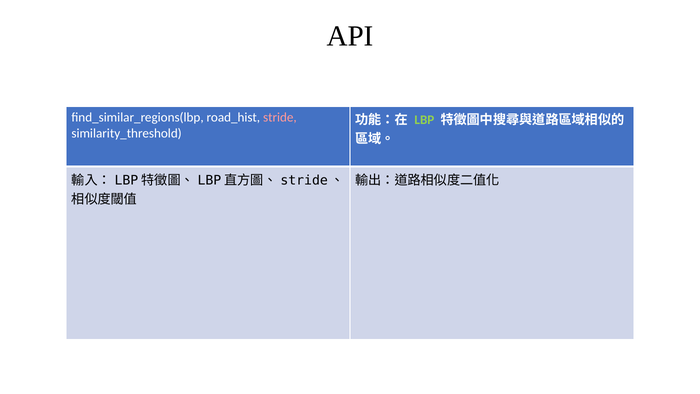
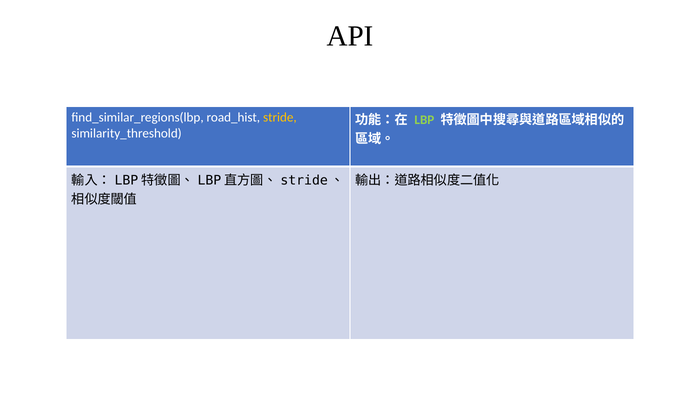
stride colour: pink -> yellow (280, 117)
